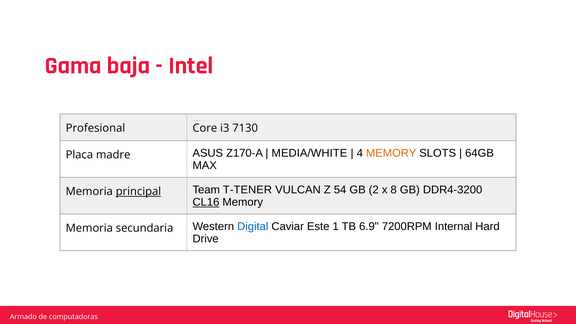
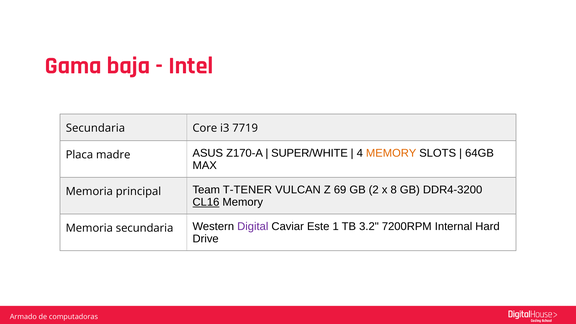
Profesional: Profesional -> Secundaria (95, 128)
7130: 7130 -> 7719 (245, 128)
MEDIA/WHITE: MEDIA/WHITE -> SUPER/WHITE (310, 153)
principal underline: present -> none (138, 191)
54: 54 -> 69 (340, 190)
Digital colour: blue -> purple (253, 226)
6.9: 6.9 -> 3.2 (369, 226)
